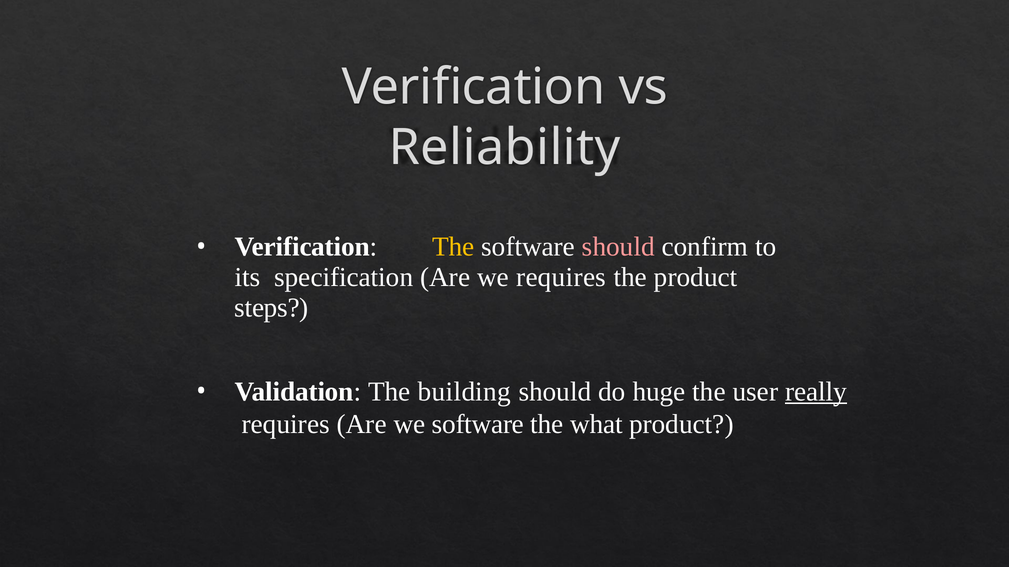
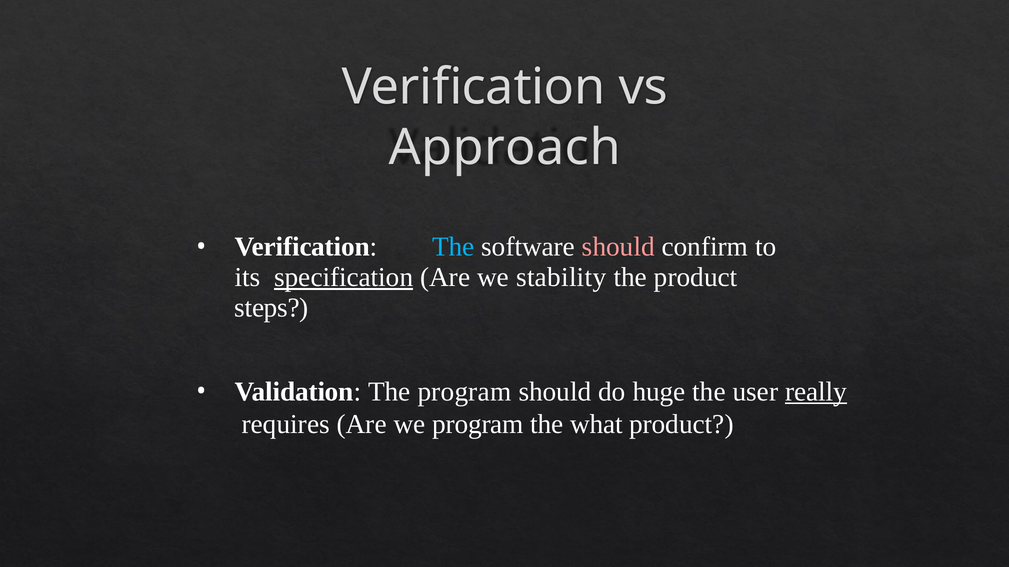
Reliability: Reliability -> Approach (505, 148)
The colour: yellow -> light blue (453, 247)
specification underline: none -> present (344, 278)
we requires: requires -> stability (561, 278)
The building: building -> program (464, 392)
we software: software -> program (478, 425)
